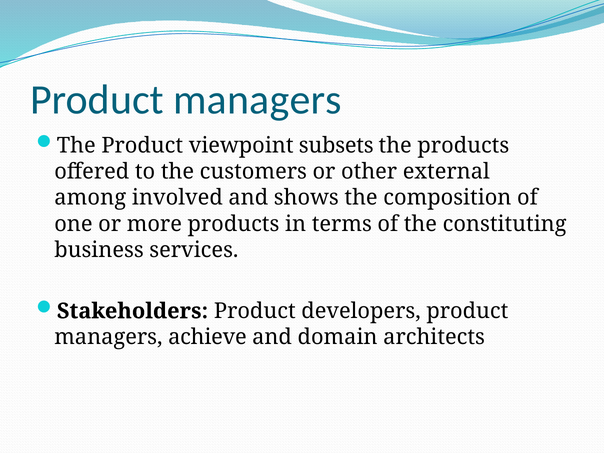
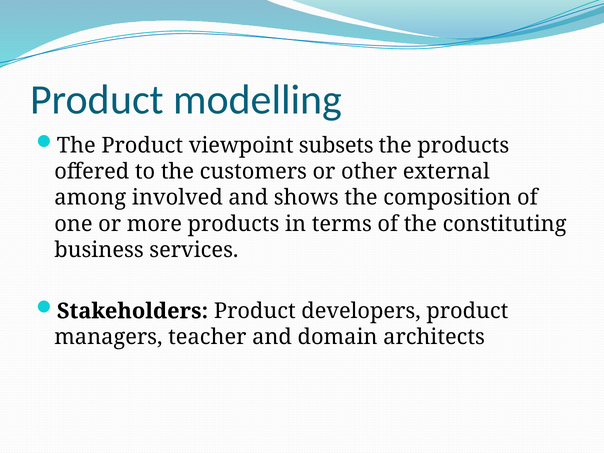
managers: managers -> modelling (258, 100)
achieve: achieve -> teacher (207, 337)
